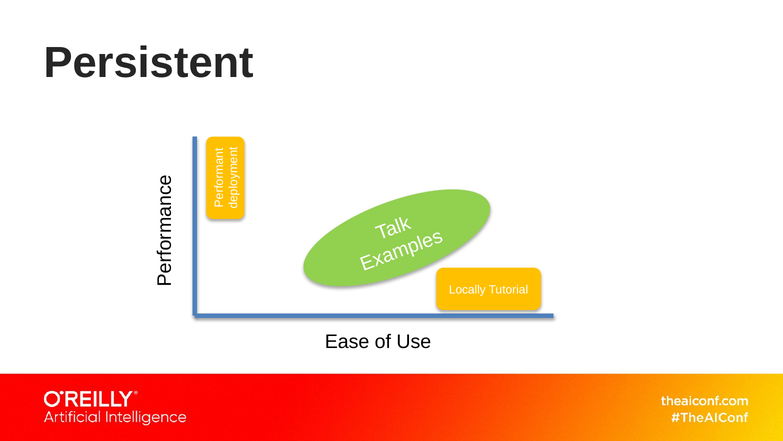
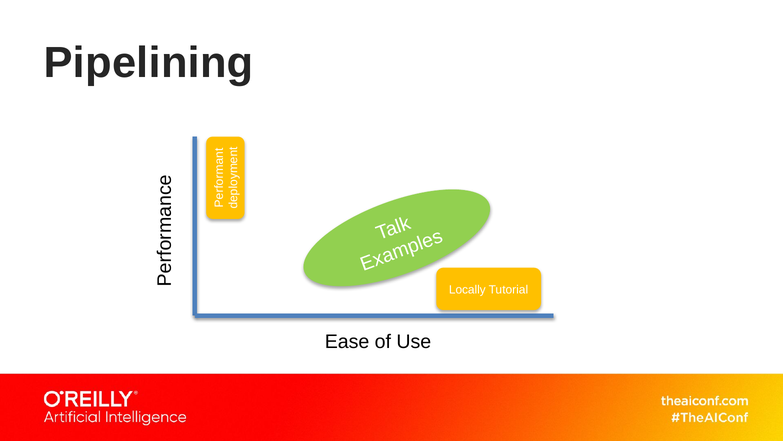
Persistent: Persistent -> Pipelining (149, 63)
